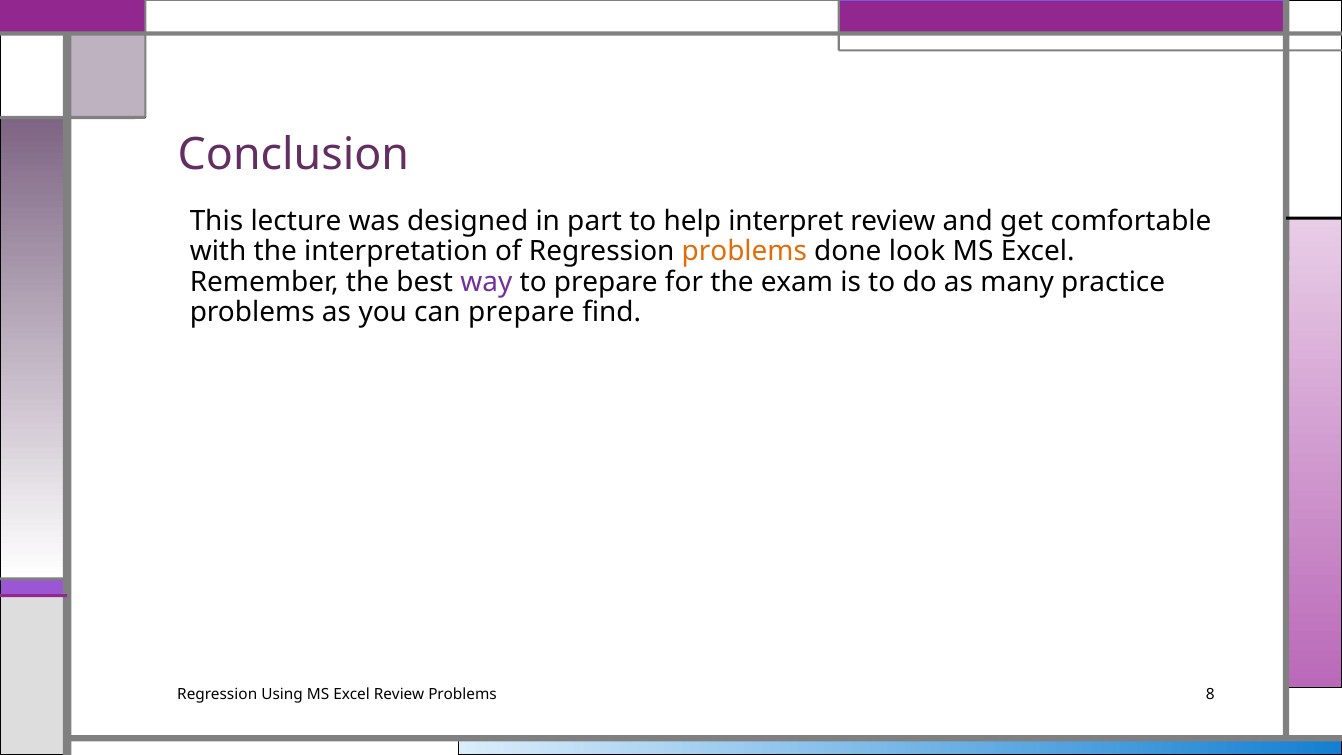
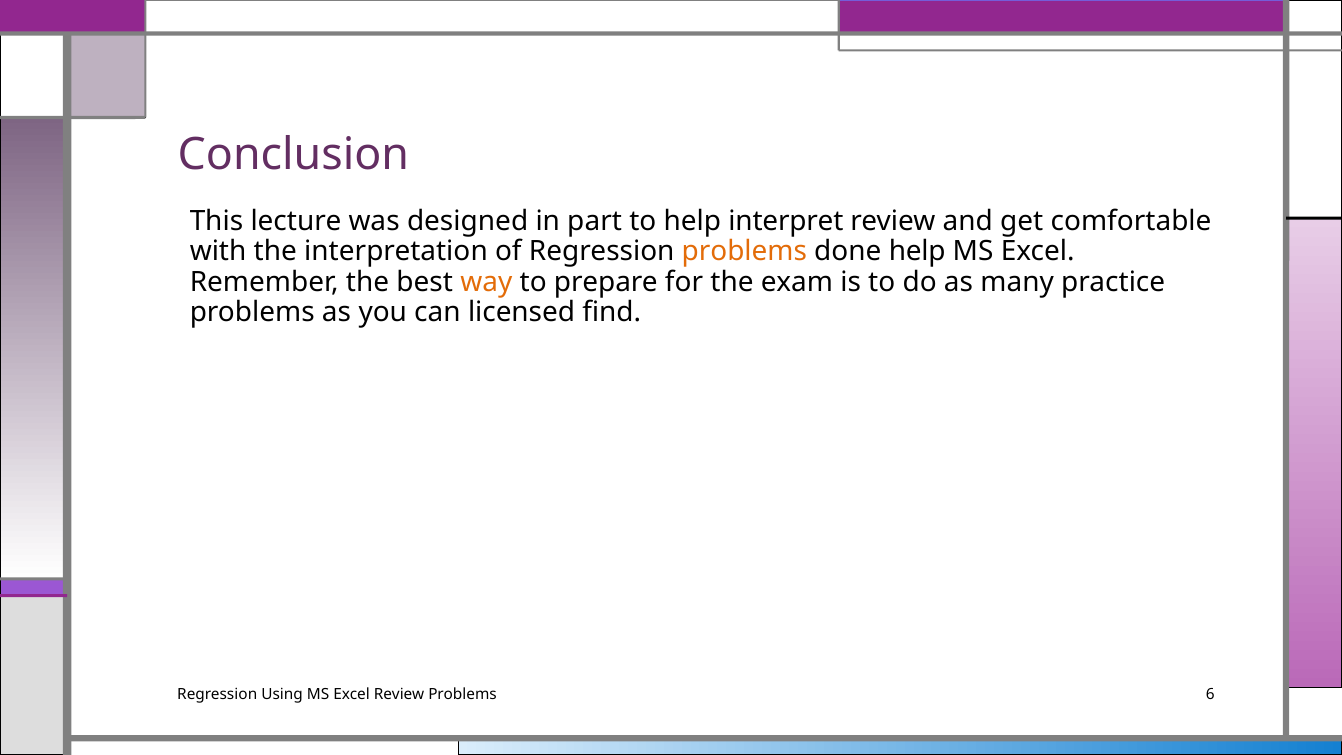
done look: look -> help (917, 252)
way colour: purple -> orange (486, 282)
can prepare: prepare -> licensed (522, 312)
8: 8 -> 6 (1210, 694)
